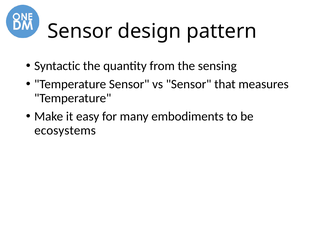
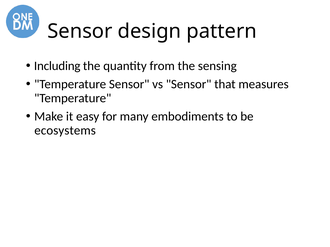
Syntactic: Syntactic -> Including (57, 66)
